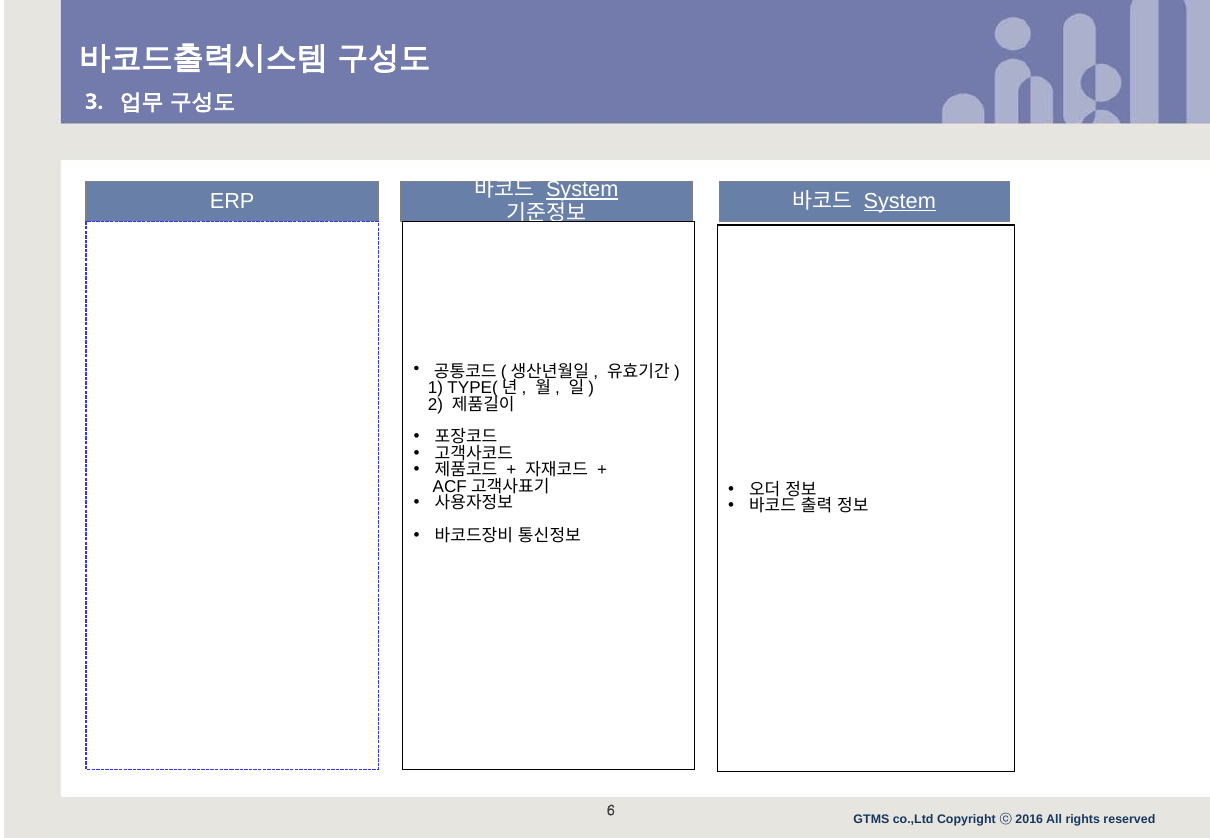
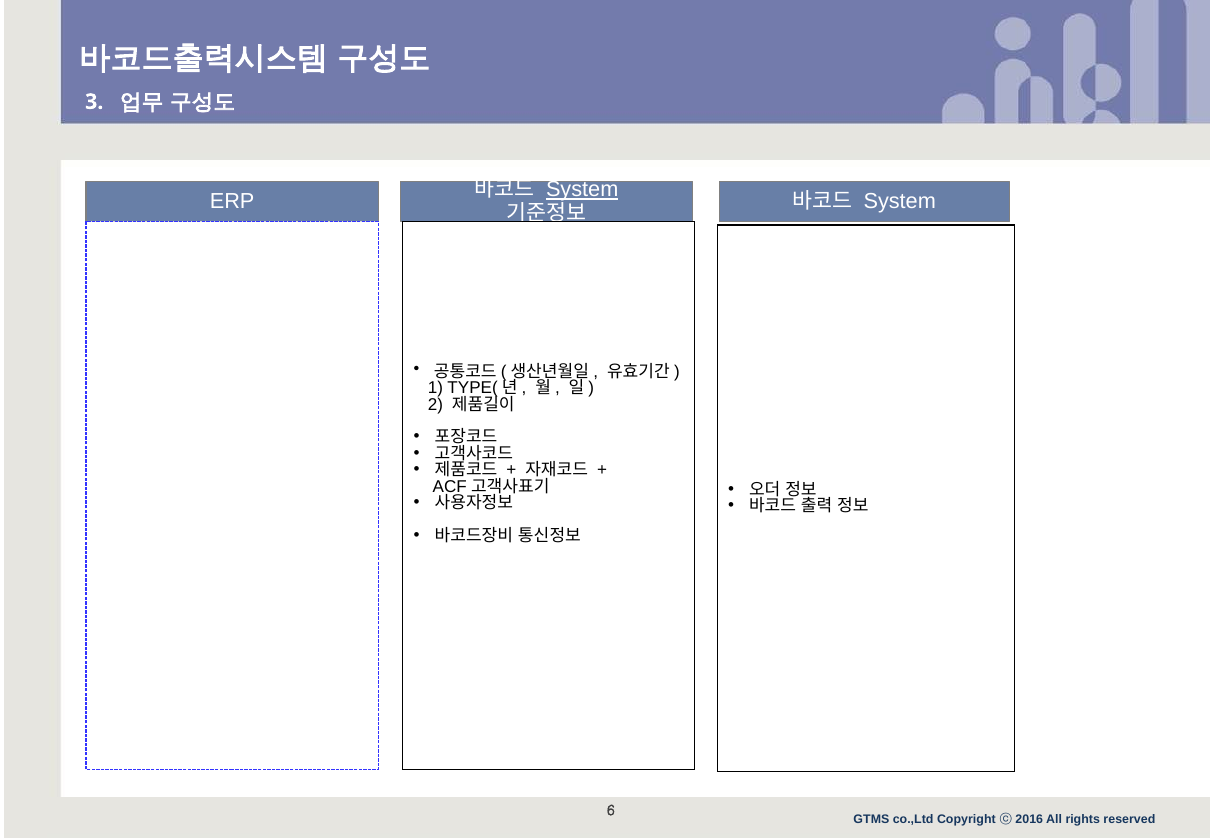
System underline: present -> none (900, 201)
